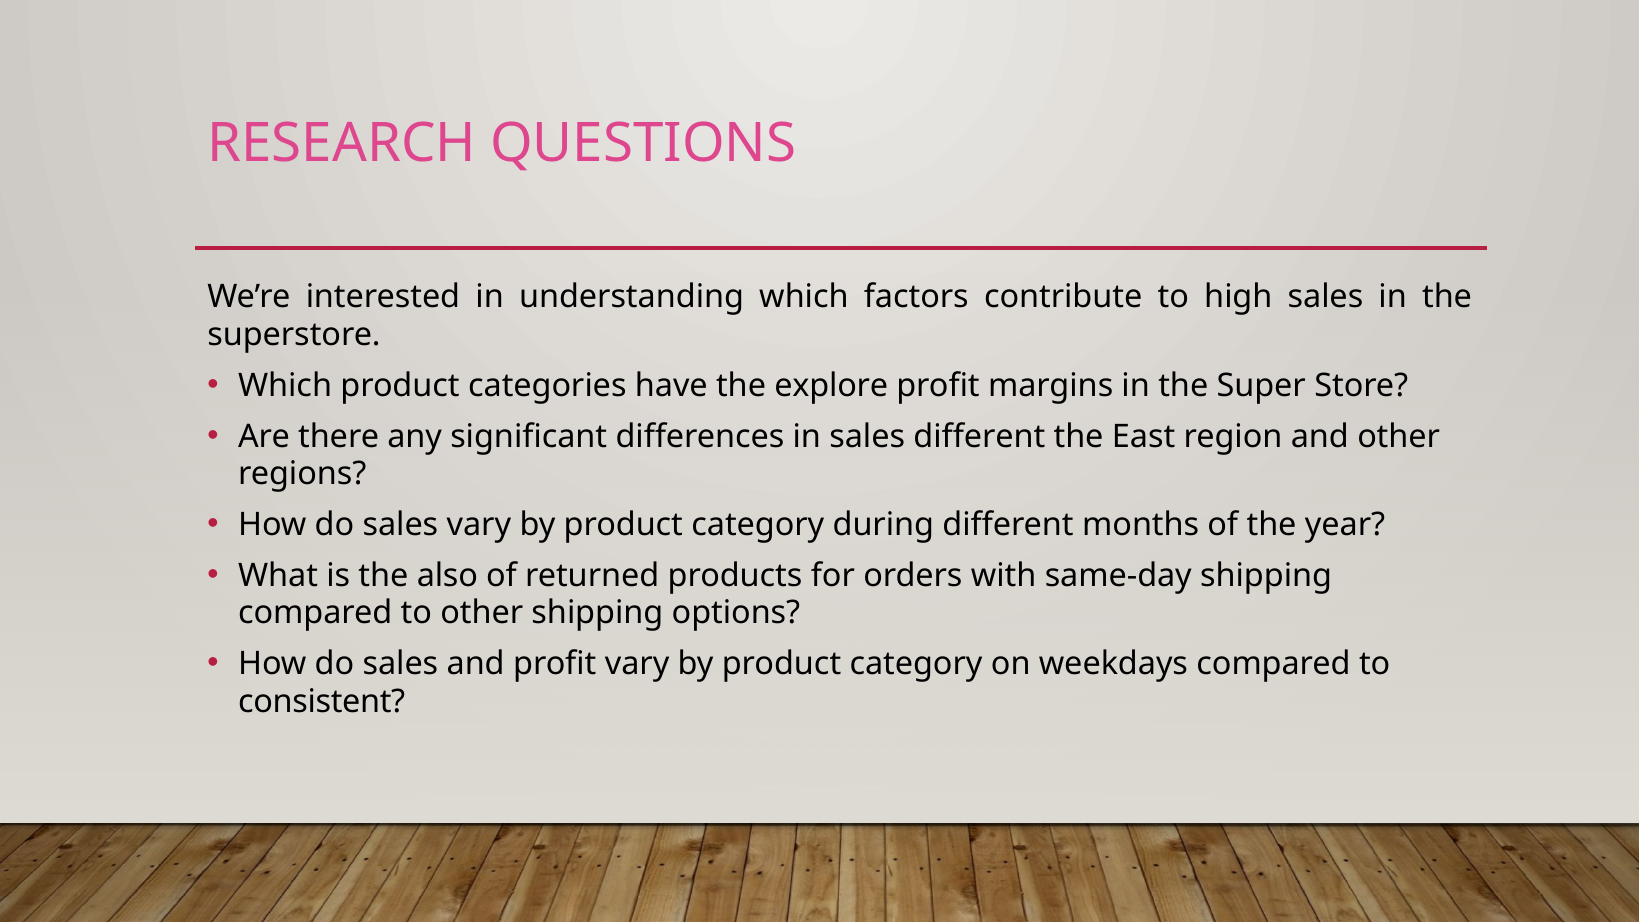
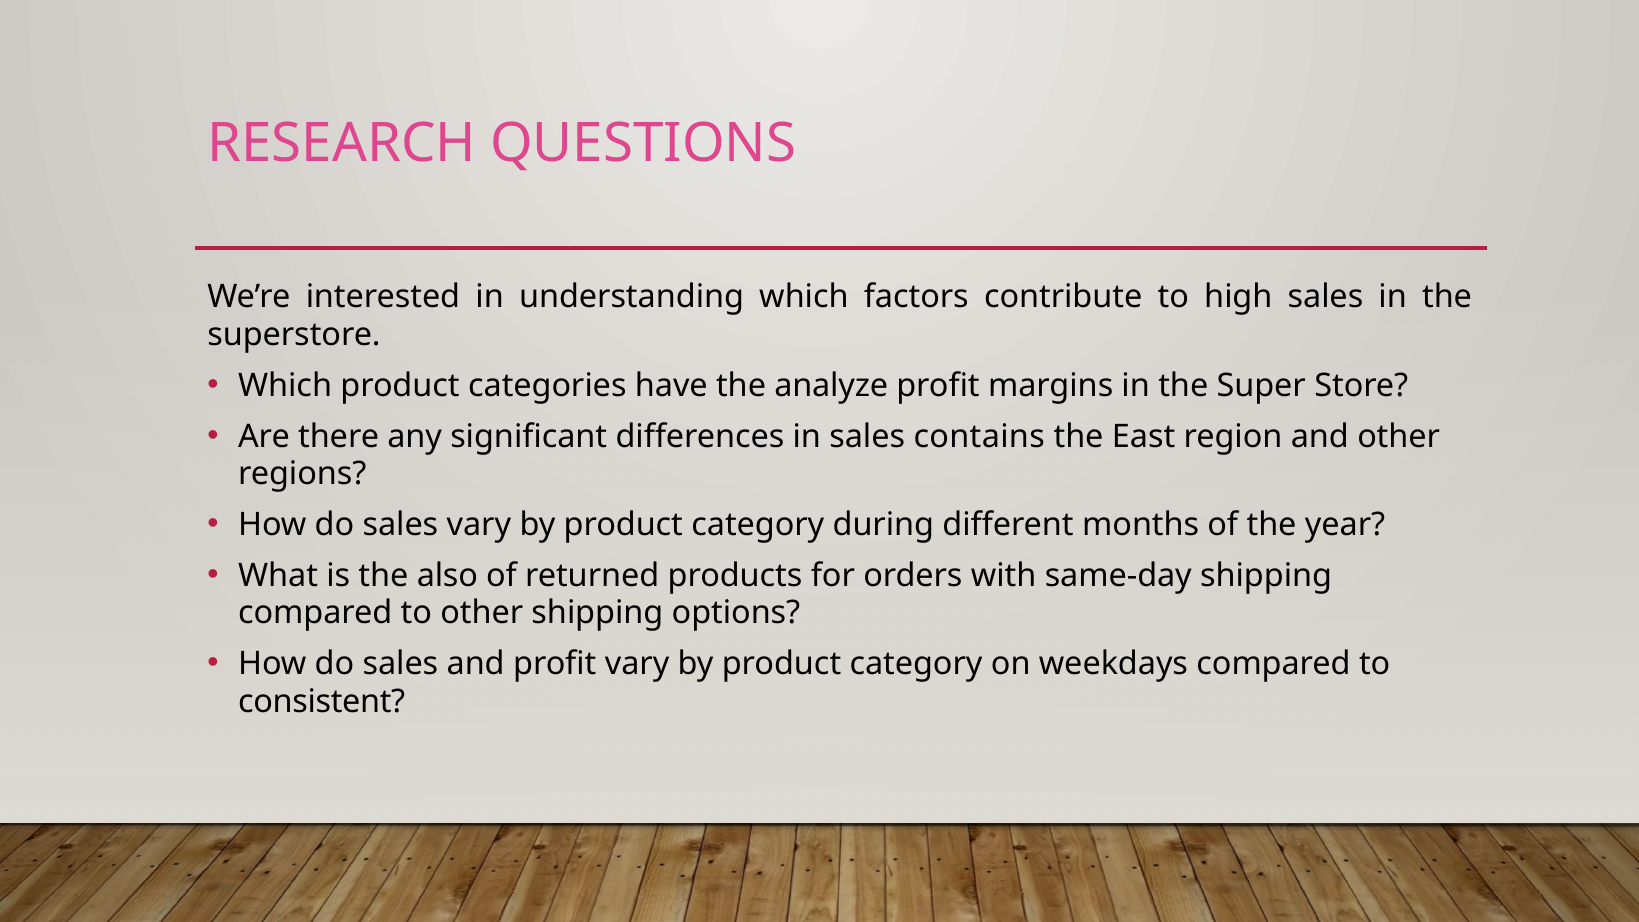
explore: explore -> analyze (831, 386)
sales different: different -> contains (979, 436)
